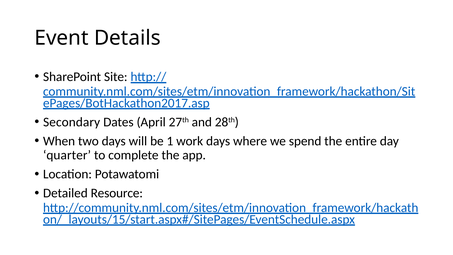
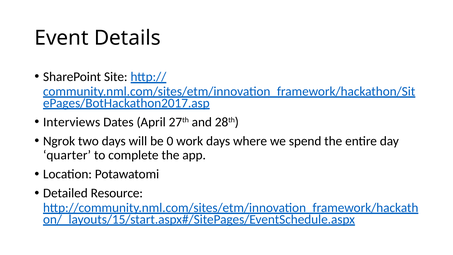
Secondary: Secondary -> Interviews (72, 122)
When: When -> Ngrok (59, 141)
1: 1 -> 0 (170, 141)
